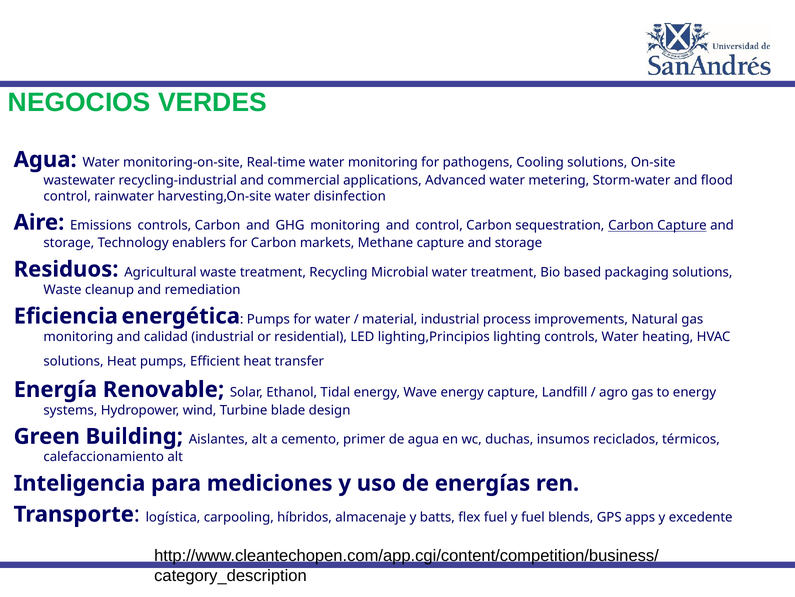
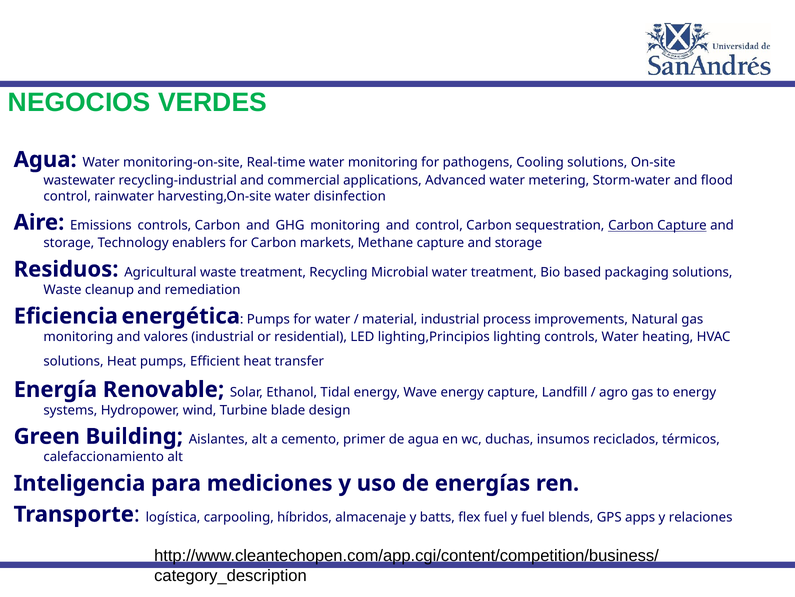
calidad: calidad -> valores (166, 336)
excedente: excedente -> relaciones (701, 517)
